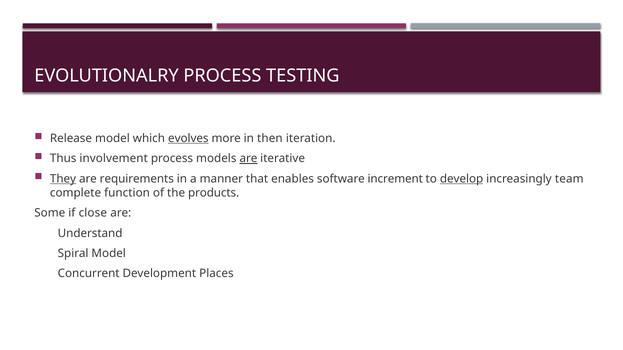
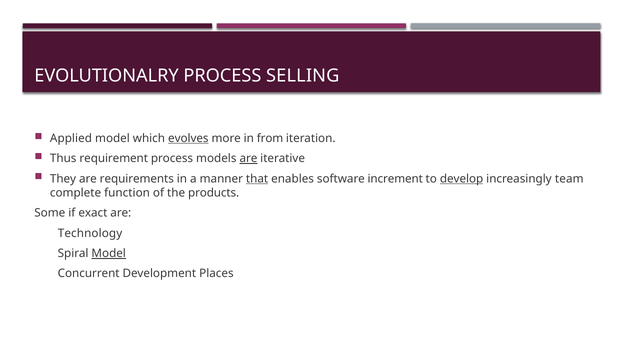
TESTING: TESTING -> SELLING (303, 76)
Release: Release -> Applied (71, 138)
then: then -> from (270, 138)
involvement: involvement -> requirement (114, 159)
They underline: present -> none (63, 179)
that underline: none -> present (257, 179)
close: close -> exact (93, 213)
Understand: Understand -> Technology (90, 233)
Model underline: none -> present (109, 254)
